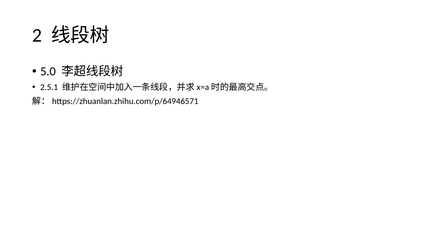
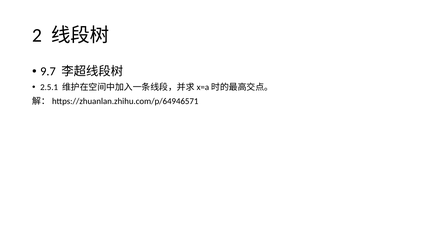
5.0: 5.0 -> 9.7 (48, 72)
